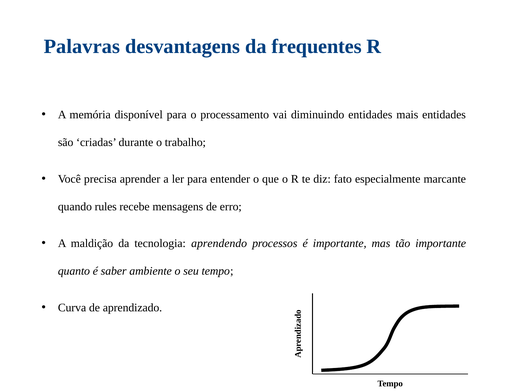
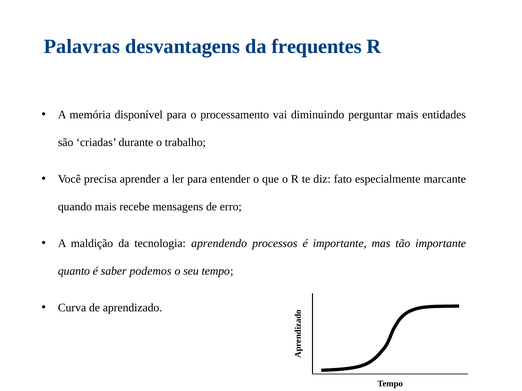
diminuindo entidades: entidades -> perguntar (370, 115)
quando rules: rules -> mais (106, 207)
ambiente: ambiente -> podemos (151, 271)
